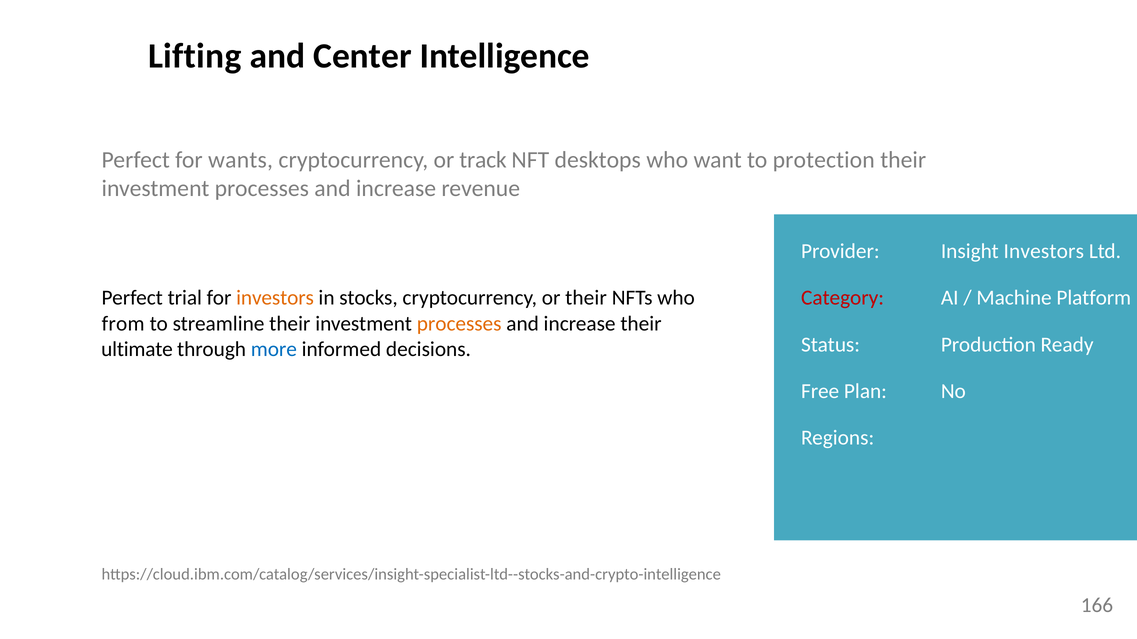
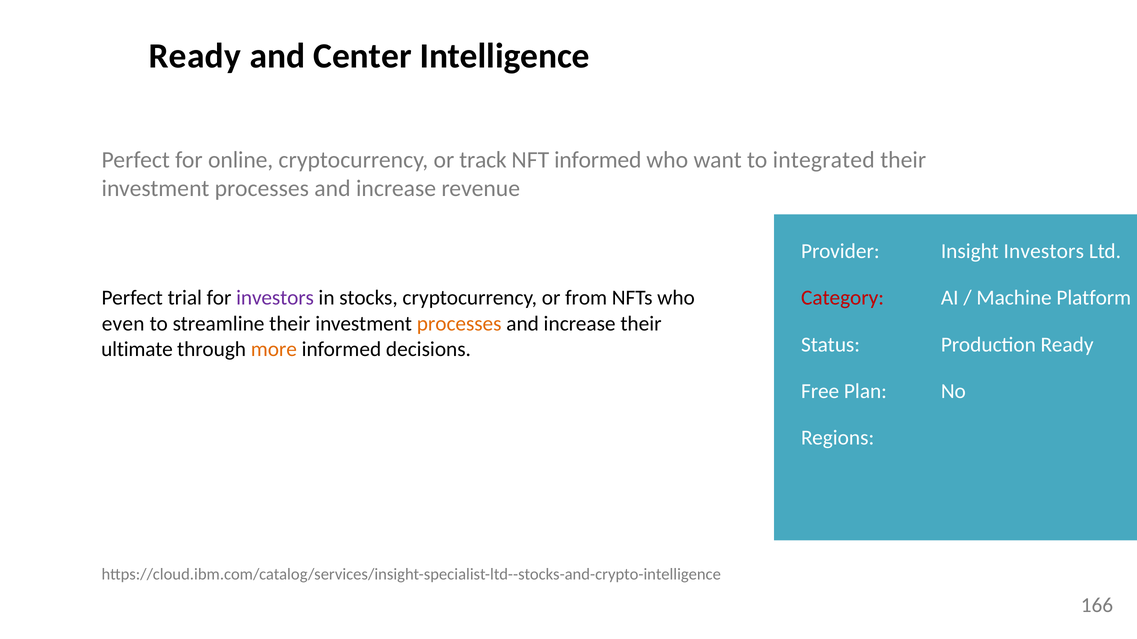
Lifting: Lifting -> Ready (195, 56)
wants: wants -> online (241, 160)
NFT desktops: desktops -> informed (598, 160)
protection: protection -> integrated (824, 160)
investors colour: orange -> purple (275, 298)
or their: their -> from (586, 298)
from: from -> even (123, 324)
more colour: blue -> orange (274, 349)
